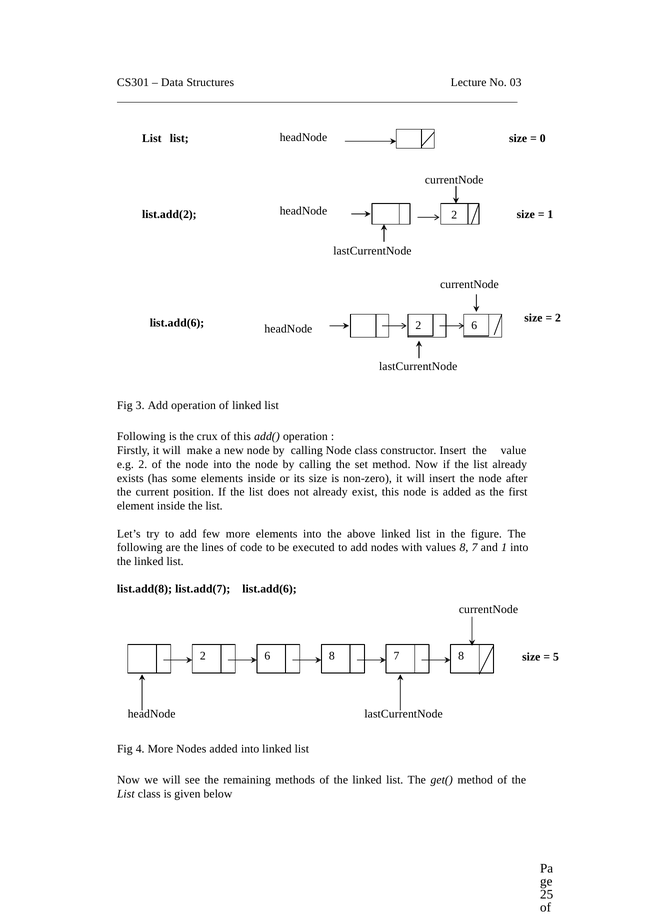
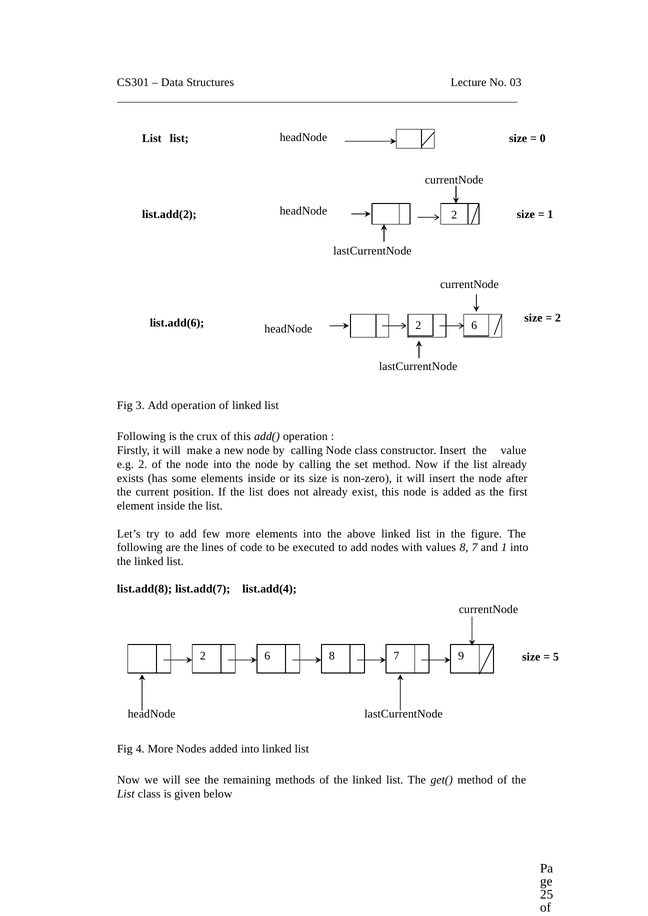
list.add(7 list.add(6: list.add(6 -> list.add(4 (269, 590)
7 8: 8 -> 9 (461, 656)
